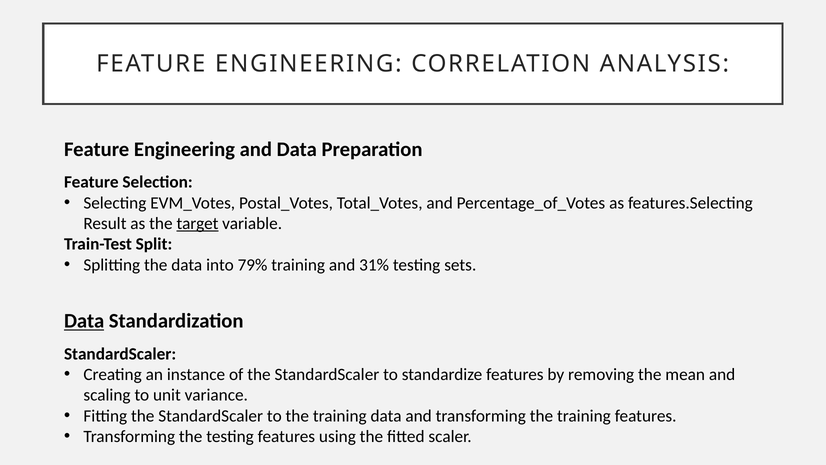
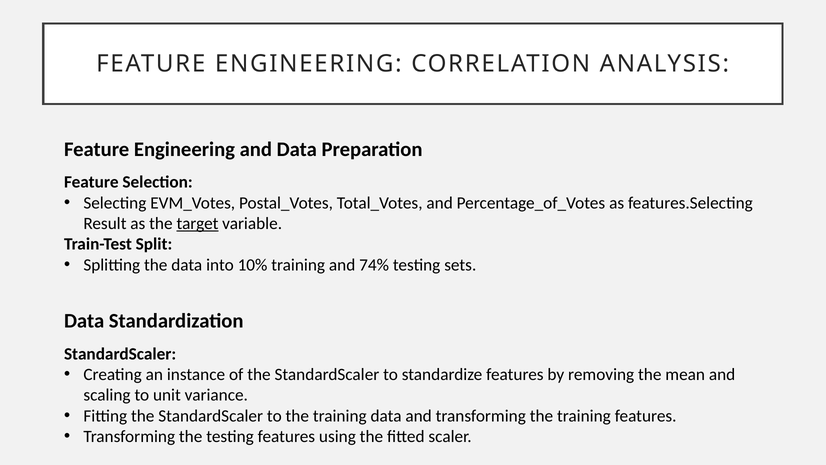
79%: 79% -> 10% (252, 265)
31%: 31% -> 74% (374, 265)
Data underline: present -> none (84, 321)
